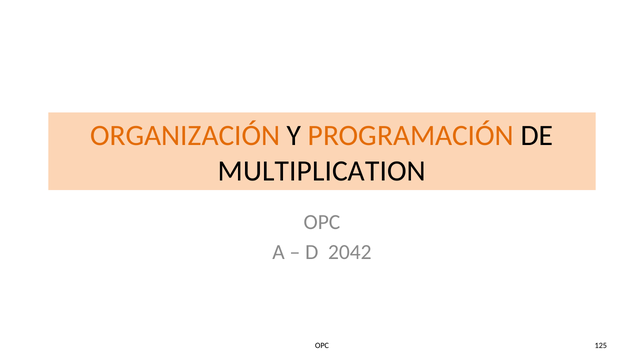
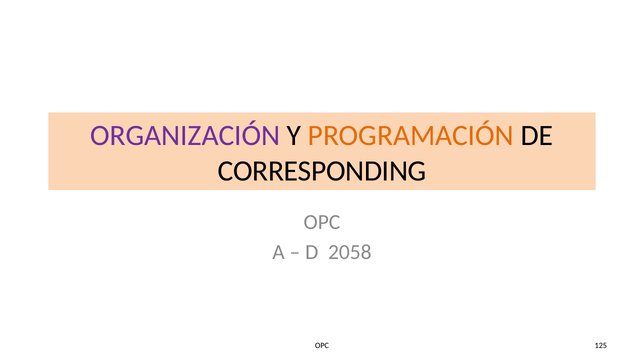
ORGANIZACIÓN colour: orange -> purple (185, 136)
MULTIPLICATION: MULTIPLICATION -> CORRESPONDING (322, 171)
2042: 2042 -> 2058 (350, 252)
